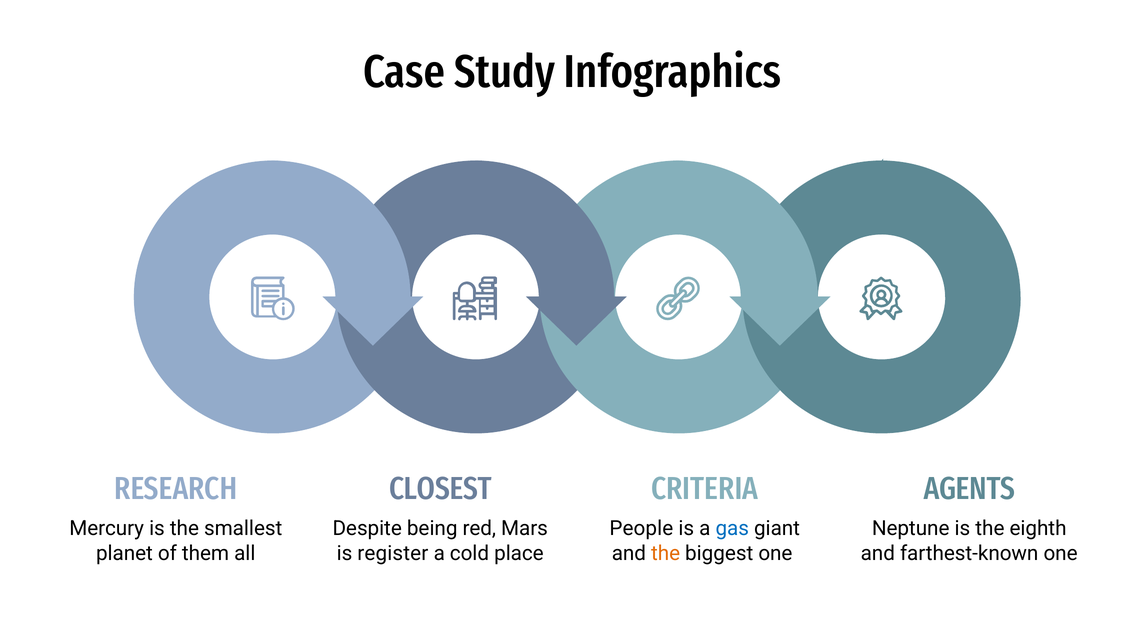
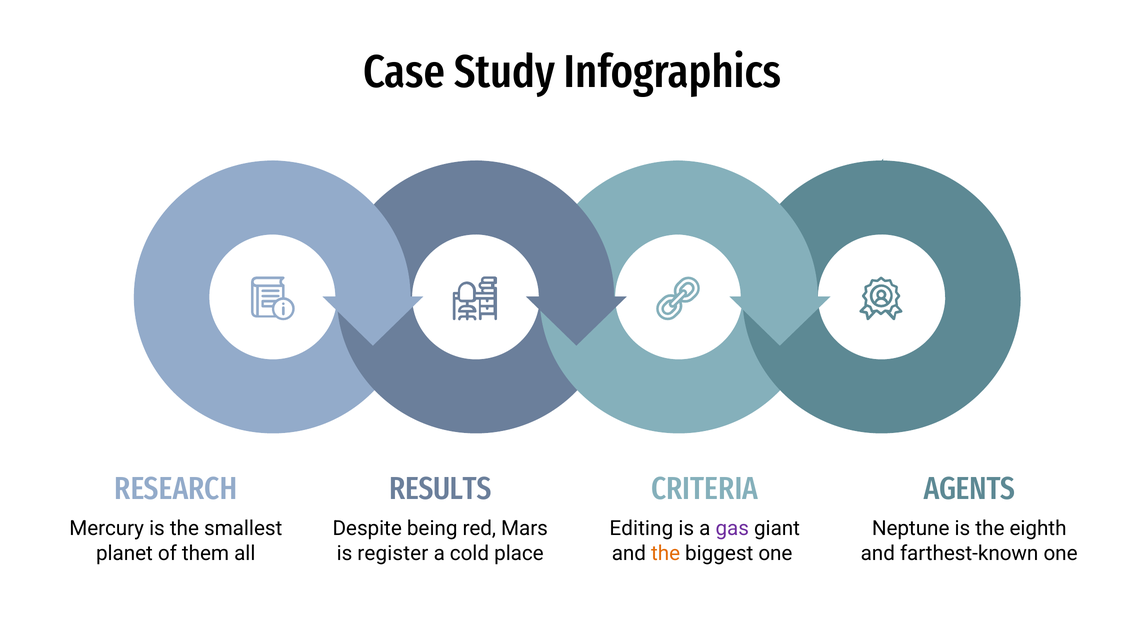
CLOSEST: CLOSEST -> RESULTS (440, 489)
People: People -> Editing (641, 529)
gas colour: blue -> purple (732, 529)
